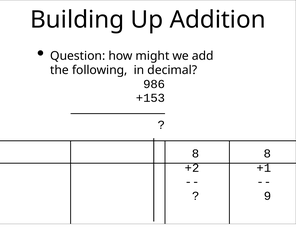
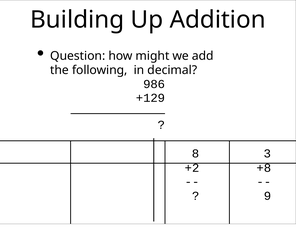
+153: +153 -> +129 (150, 98)
8 8: 8 -> 3 (267, 154)
+1: +1 -> +8 (264, 168)
